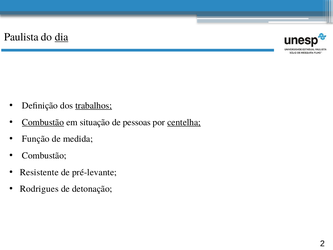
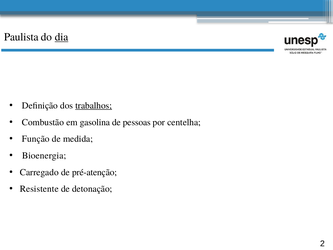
Combustão underline: present -> none (43, 122)
situação: situação -> gasolina (95, 122)
centelha underline: present -> none (184, 122)
Combustão: Combustão -> Bioenergia (44, 155)
Resistente: Resistente -> Carregado (39, 172)
pré-levante: pré-levante -> pré-atenção (94, 172)
Rodrigues: Rodrigues -> Resistente (39, 189)
